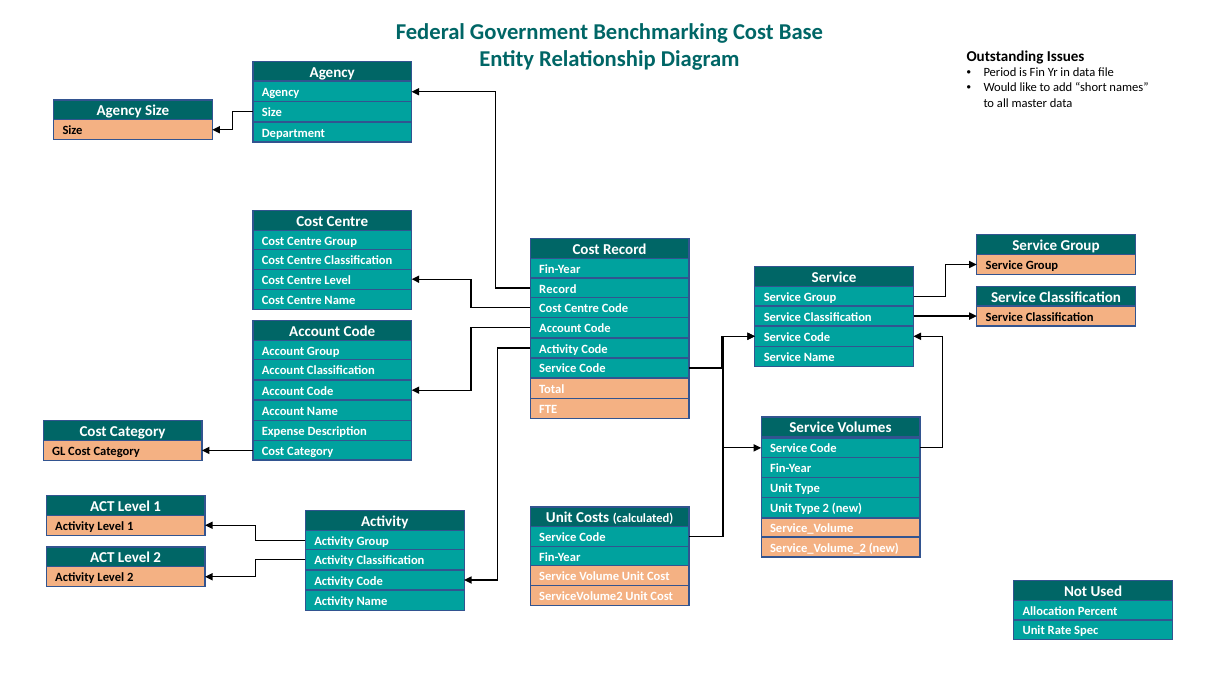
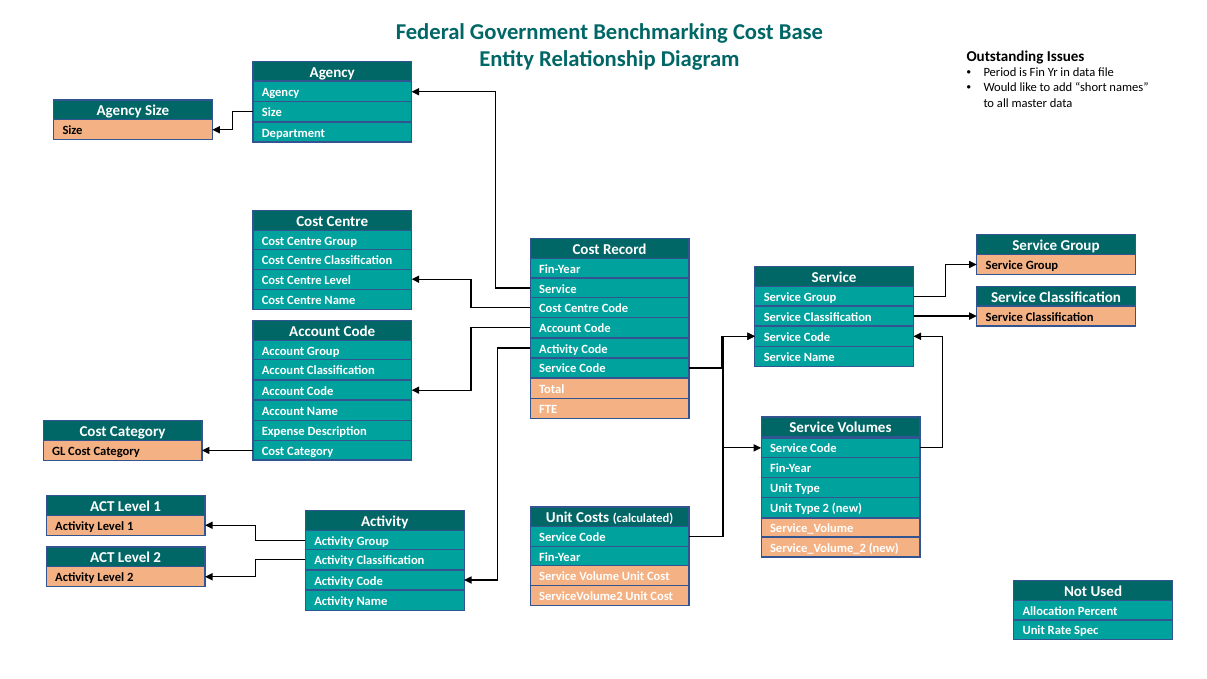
Record: Record -> Service (558, 289)
